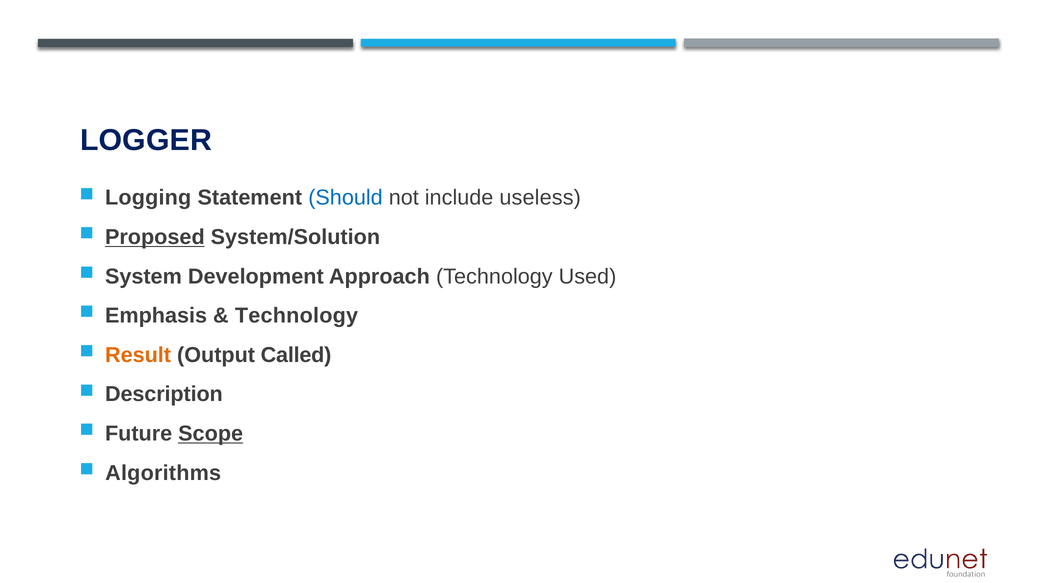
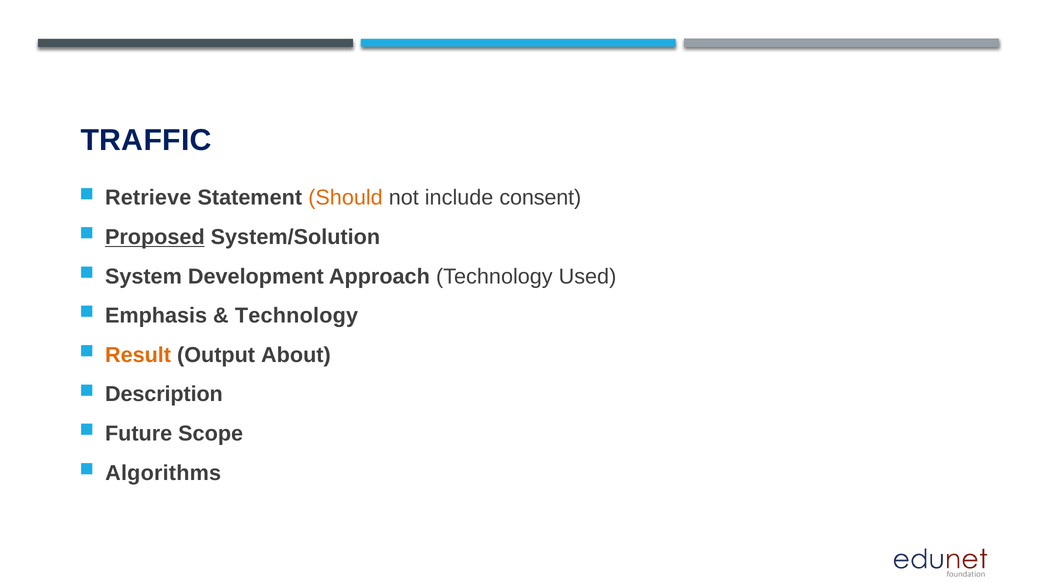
LOGGER: LOGGER -> TRAFFIC (146, 140)
Logging: Logging -> Retrieve (148, 198)
Should colour: blue -> orange (345, 198)
useless: useless -> consent (540, 198)
Called: Called -> About (296, 355)
Scope underline: present -> none (211, 434)
